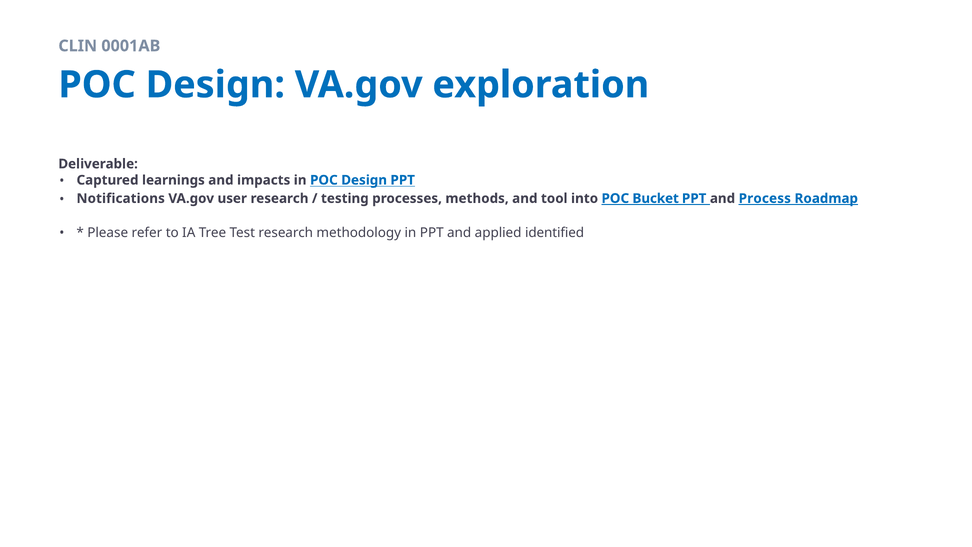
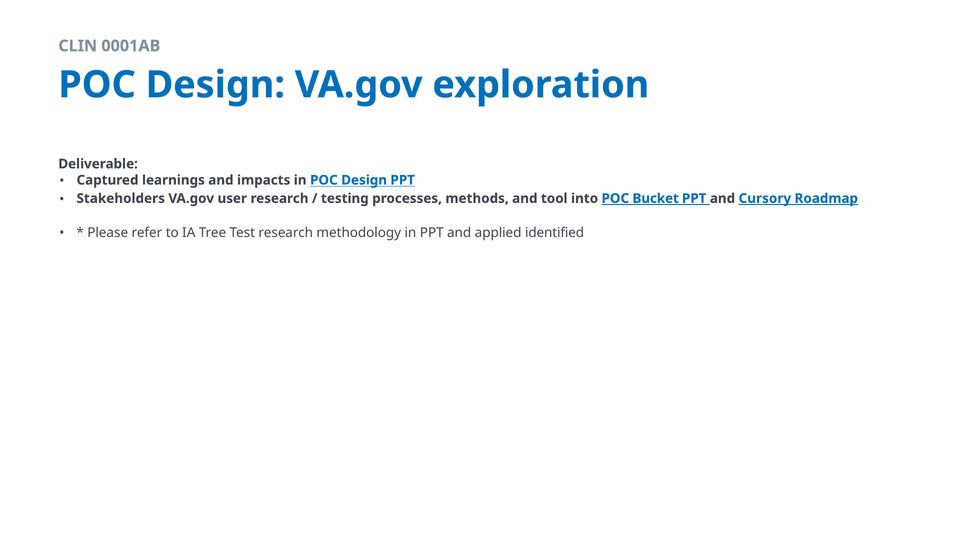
Notifications: Notifications -> Stakeholders (121, 198)
Process: Process -> Cursory (765, 198)
